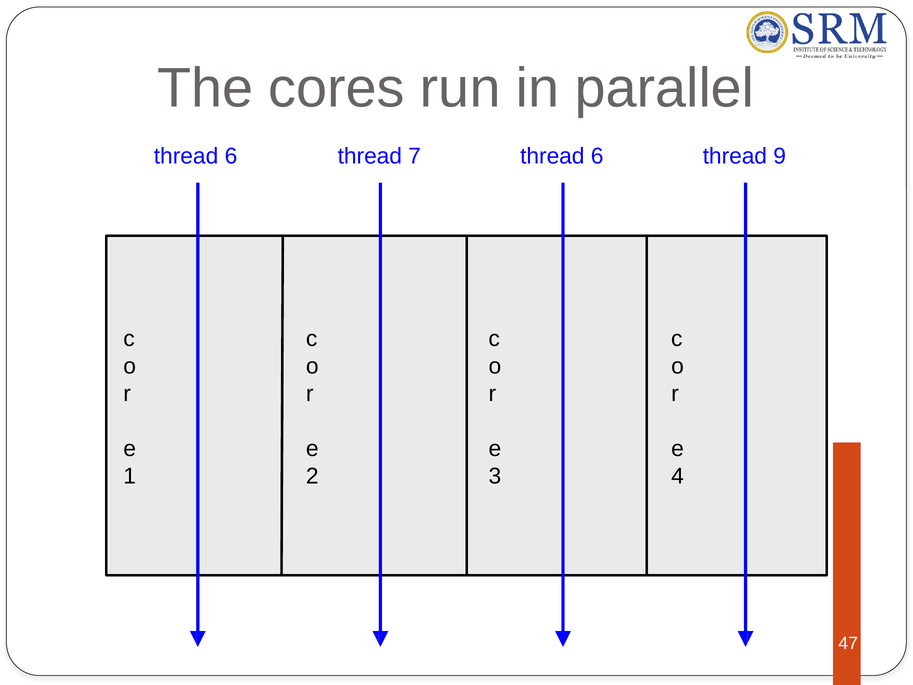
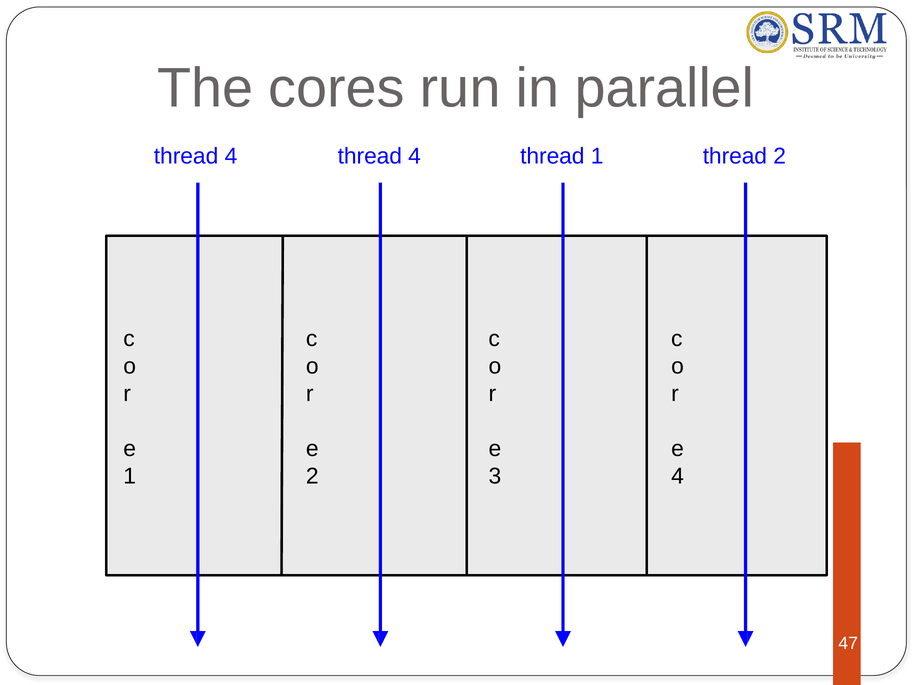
6: 6 -> 4 (231, 156)
7: 7 -> 4 (415, 156)
6: 6 -> 1 (597, 156)
thread 9: 9 -> 2 (780, 156)
